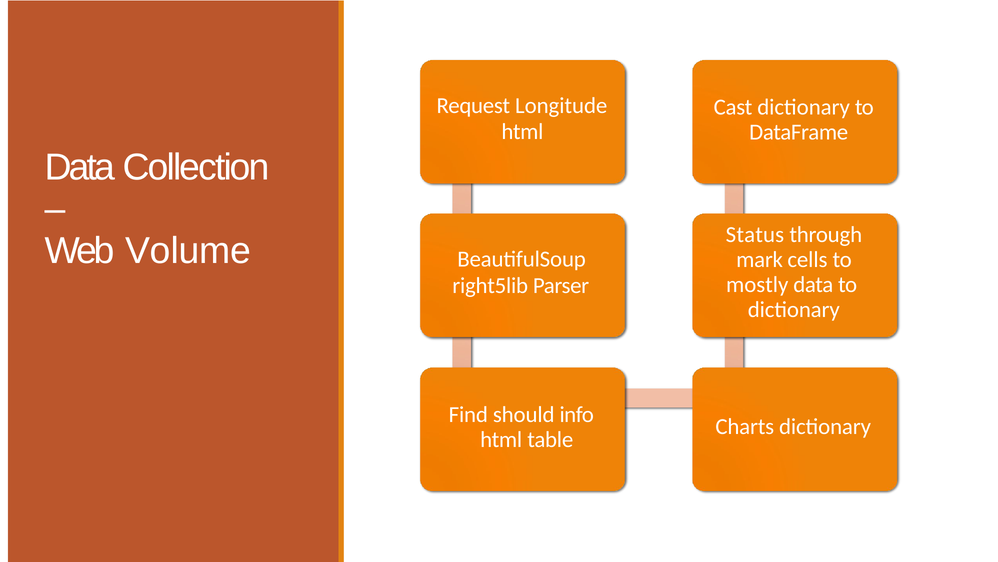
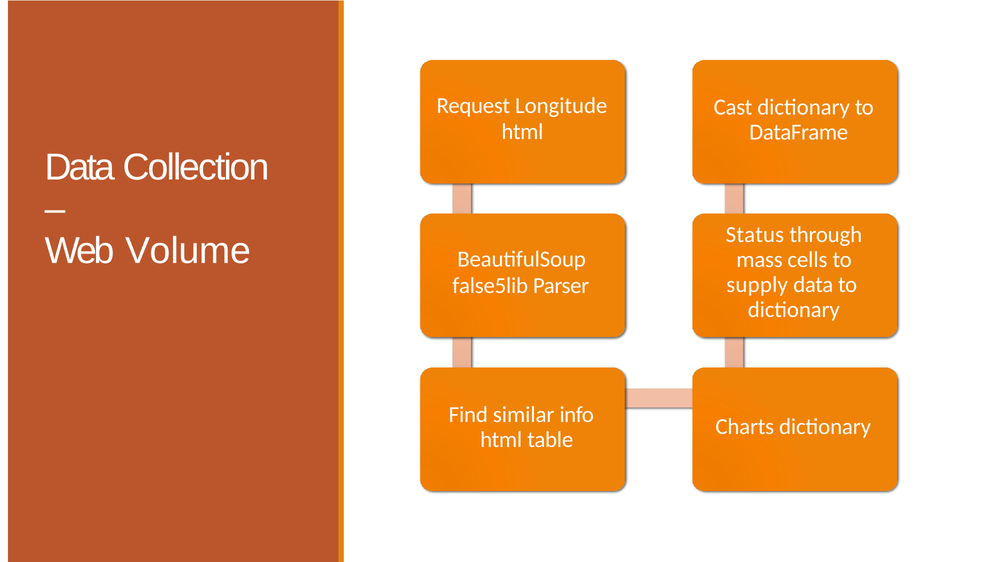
mark: mark -> mass (760, 259)
mostly: mostly -> supply (757, 284)
right5lib: right5lib -> false5lib (490, 285)
should: should -> similar (524, 414)
